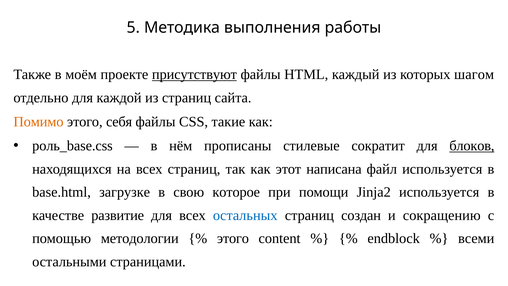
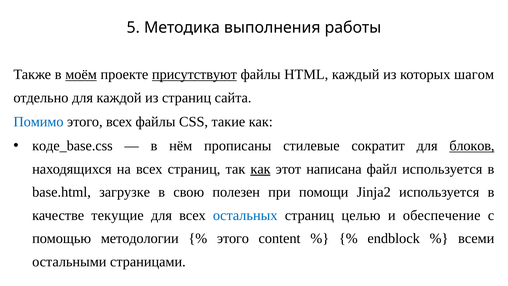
моём underline: none -> present (81, 74)
Помимо colour: orange -> blue (38, 122)
этого себя: себя -> всех (119, 122)
роль_base.css: роль_base.css -> коде_base.css (72, 146)
как underline: none -> present (261, 169)
которое: которое -> полезен (236, 192)
развитие: развитие -> текущие (118, 215)
создан: создан -> целью (361, 215)
сокращению: сокращению -> обеспечение (442, 215)
